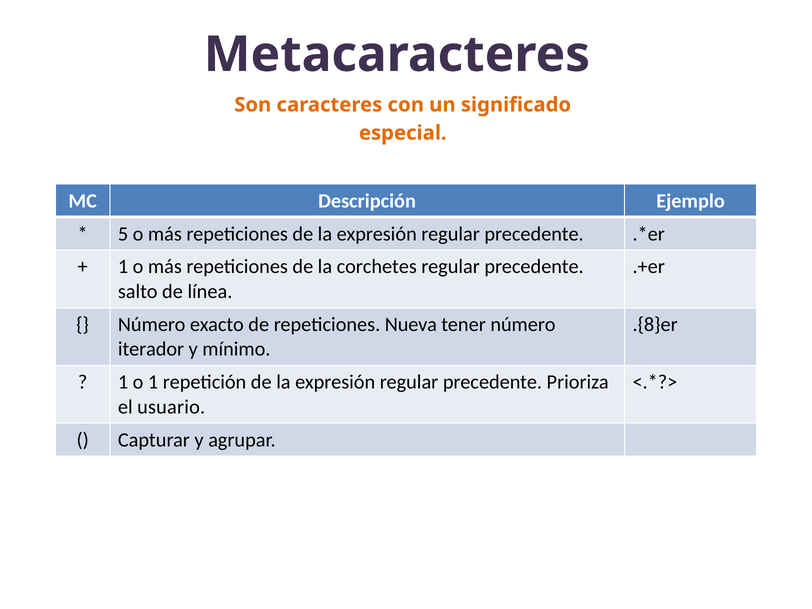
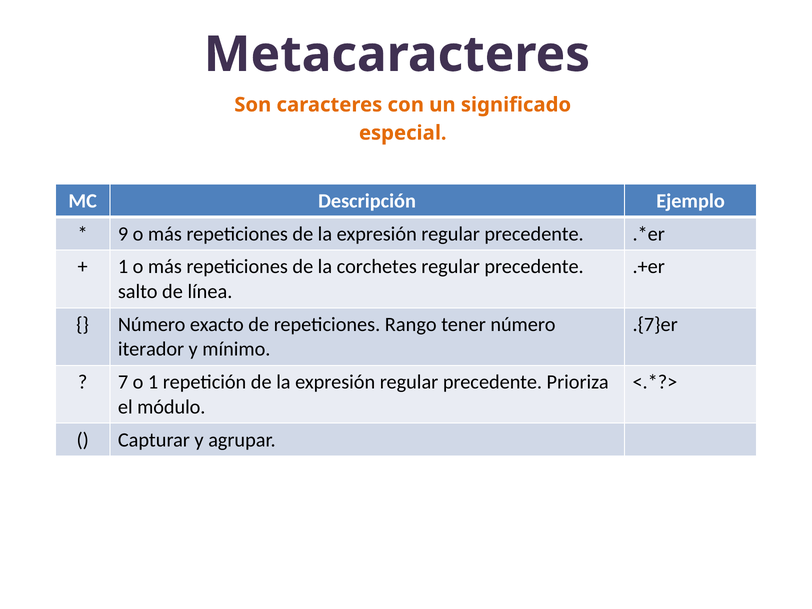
5: 5 -> 9 (123, 234)
Nueva: Nueva -> Rango (411, 324)
.{8}er: .{8}er -> .{7}er (655, 324)
1: 1 -> 7 (123, 382)
usuario: usuario -> módulo (171, 407)
